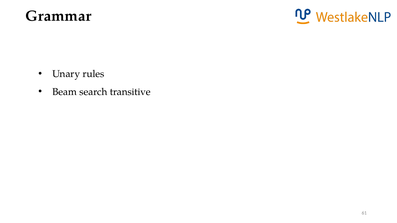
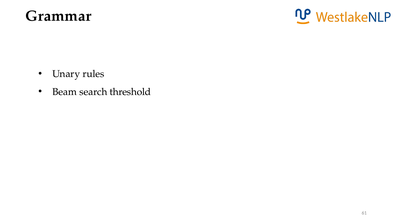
transitive: transitive -> threshold (130, 92)
